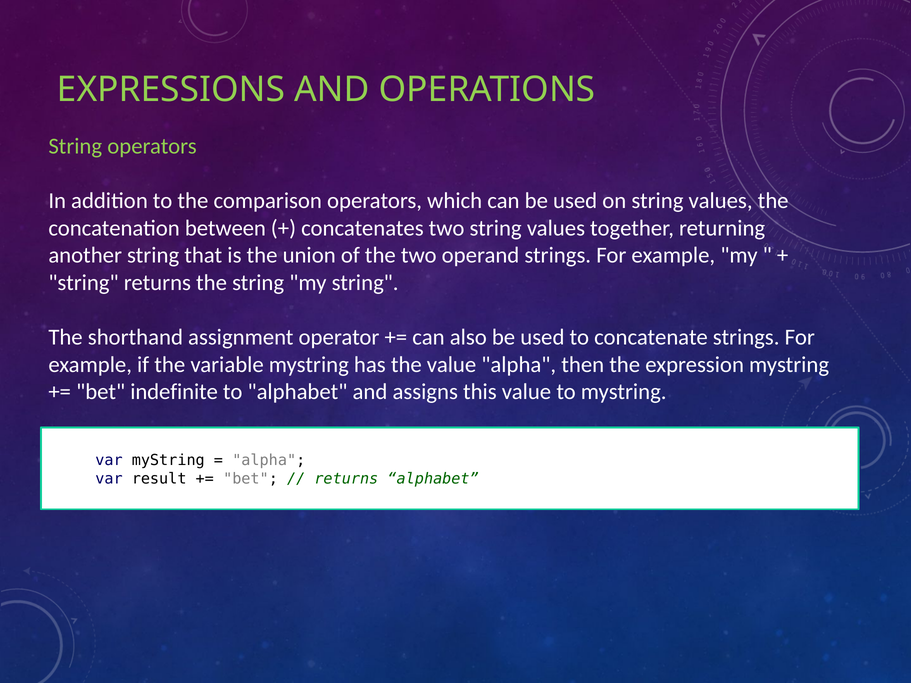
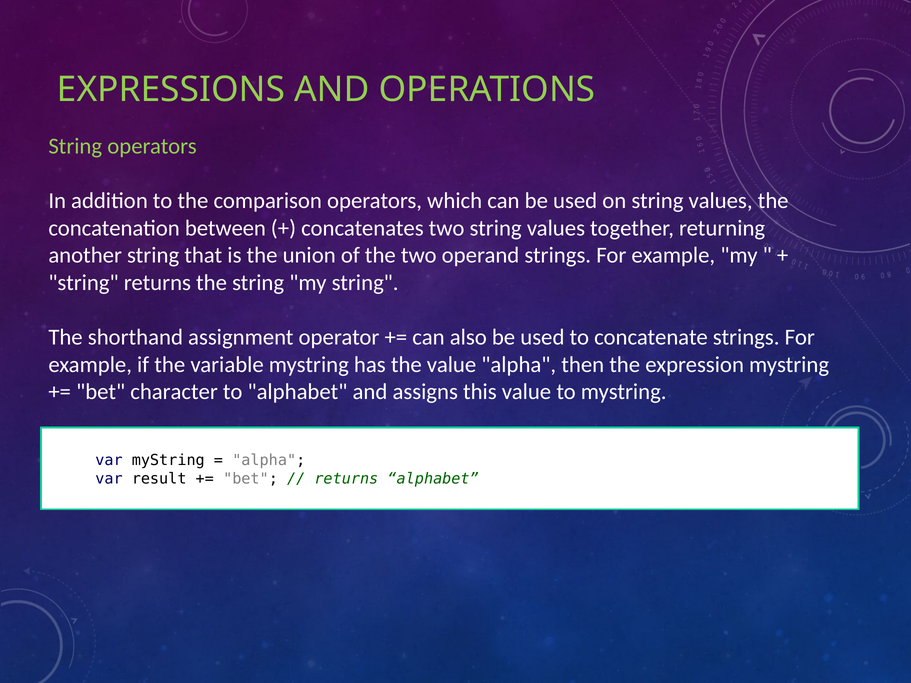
indefinite: indefinite -> character (174, 392)
